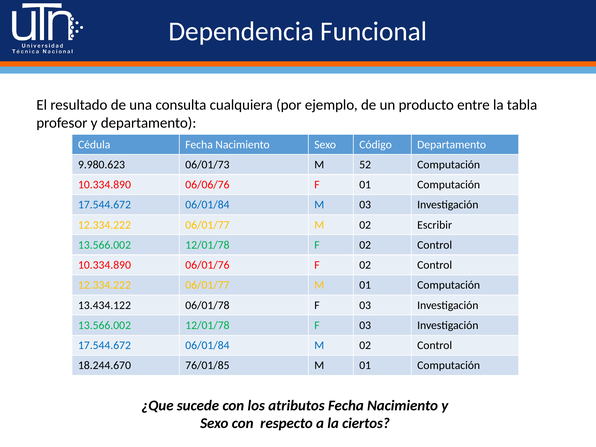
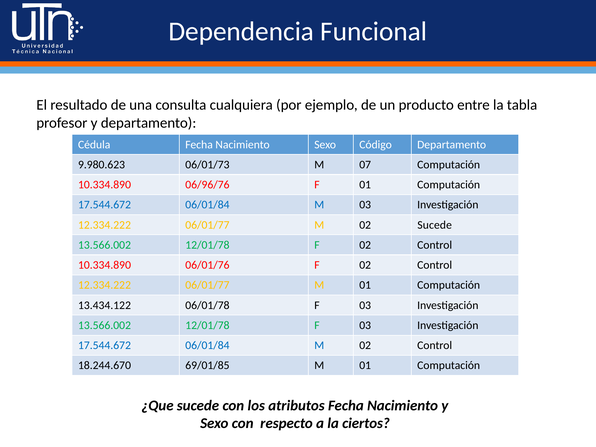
52: 52 -> 07 (365, 165)
06/06/76: 06/06/76 -> 06/96/76 (207, 185)
02 Escribir: Escribir -> Sucede (435, 225)
76/01/85: 76/01/85 -> 69/01/85 (207, 365)
